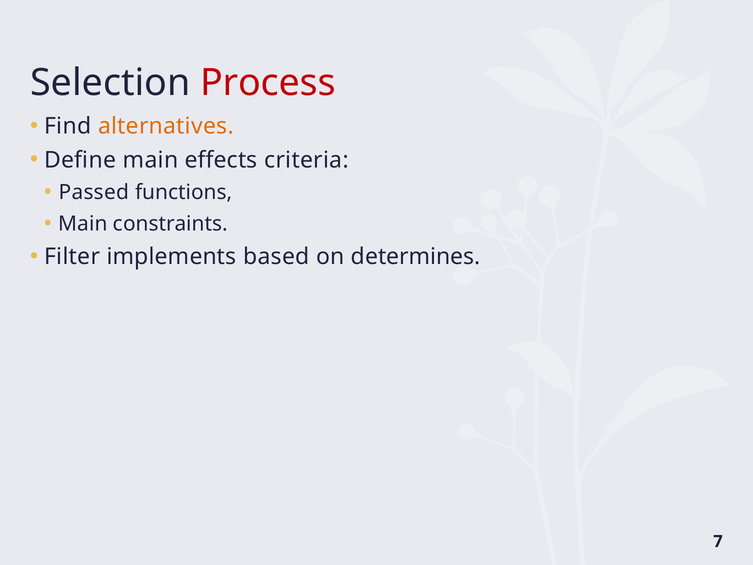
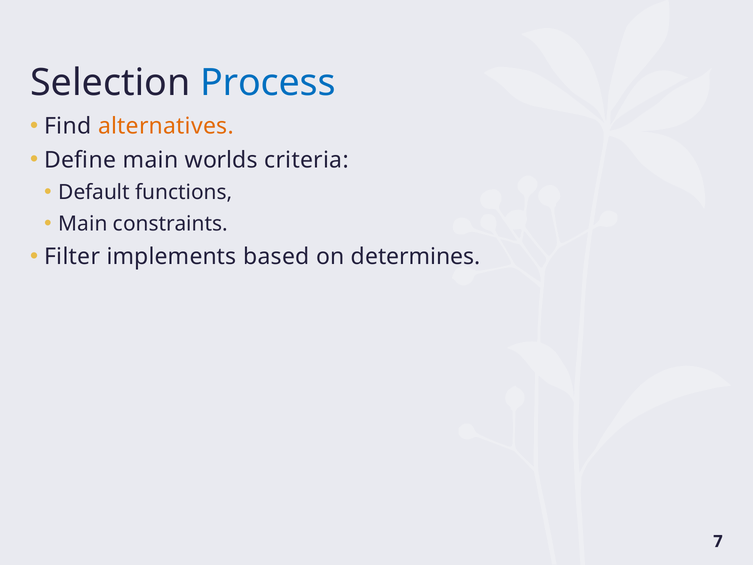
Process colour: red -> blue (268, 83)
effects: effects -> worlds (221, 160)
Passed: Passed -> Default (94, 192)
